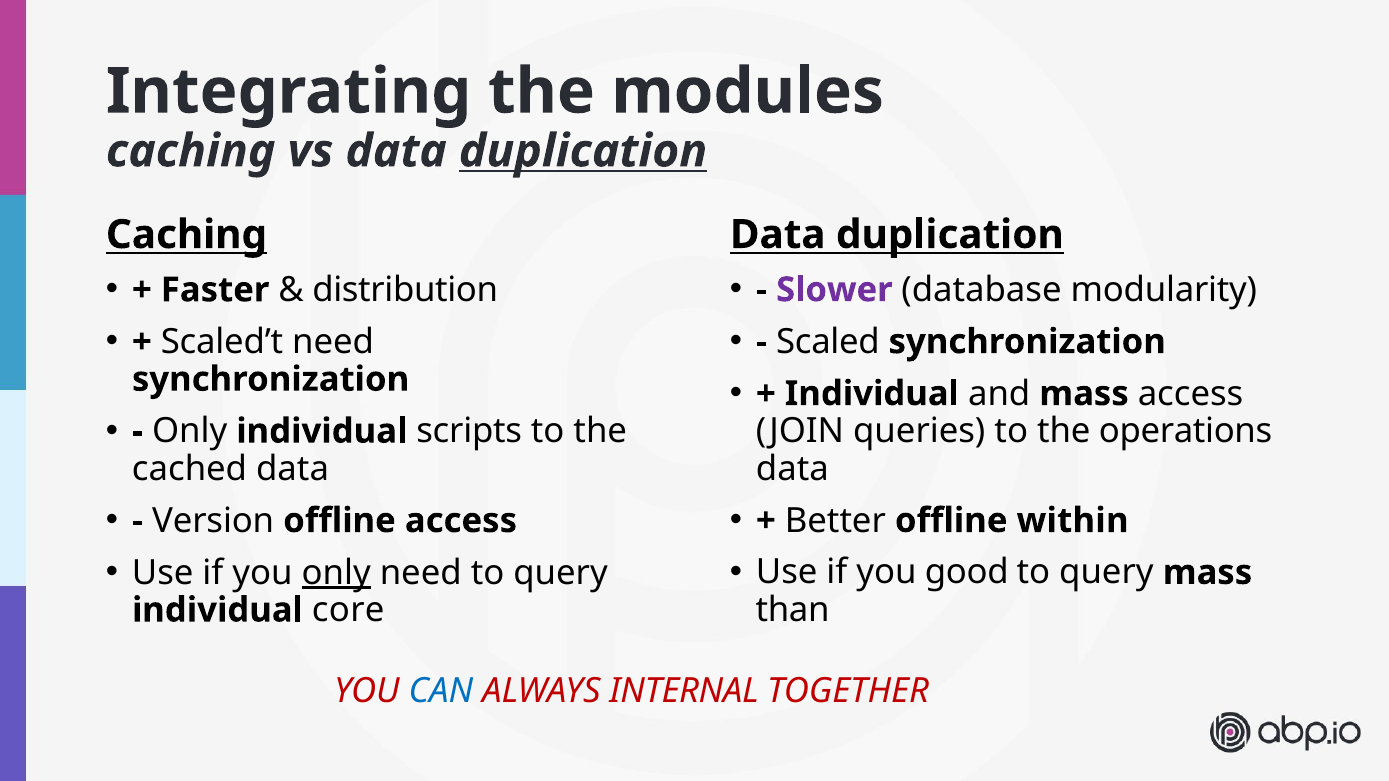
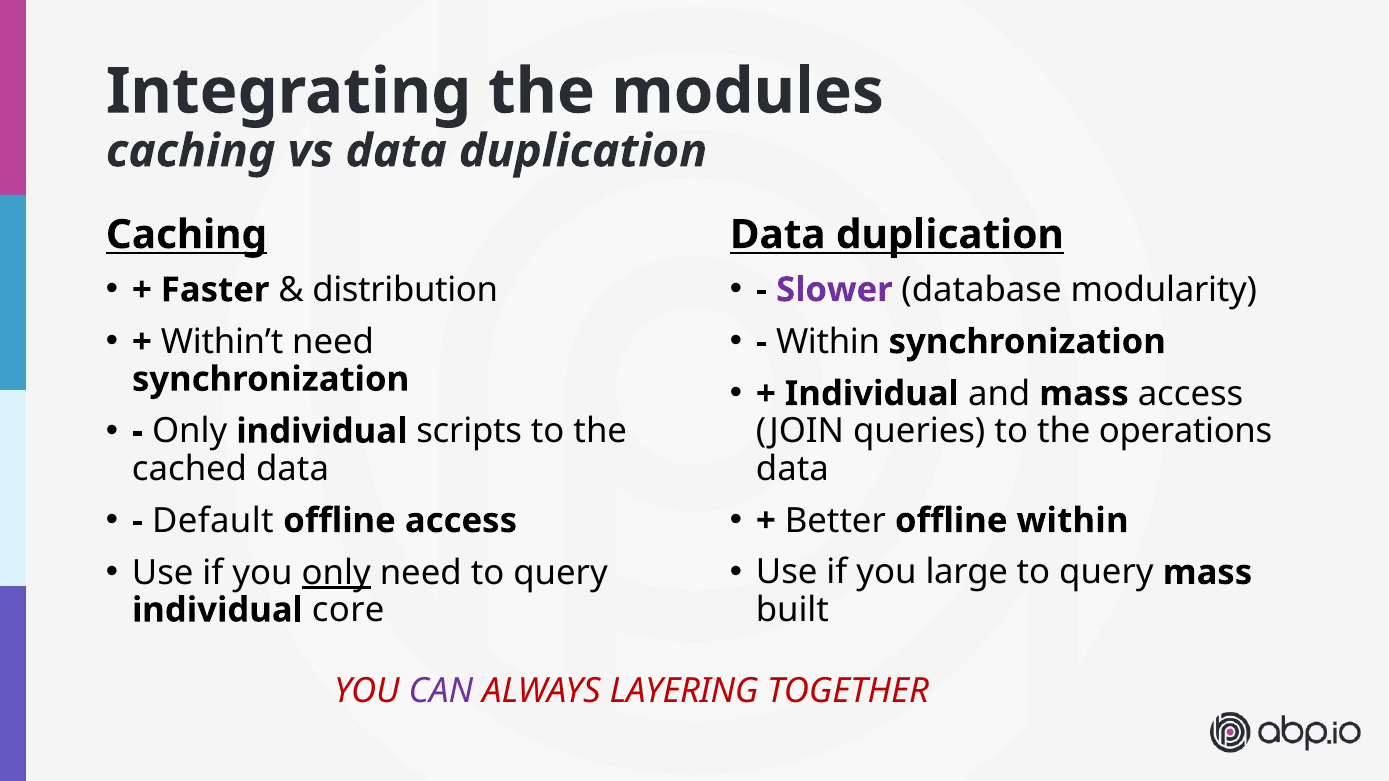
duplication underline: present -> none (583, 151)
Scaled: Scaled -> Within (828, 342)
Scaled’t: Scaled’t -> Within’t (222, 342)
Version: Version -> Default (213, 521)
good: good -> large (967, 573)
than: than -> built (792, 610)
CAN colour: blue -> purple (441, 691)
INTERNAL: INTERNAL -> LAYERING (684, 691)
